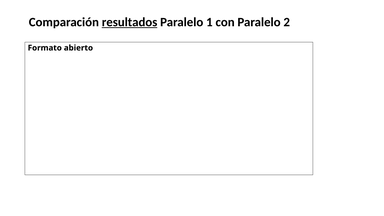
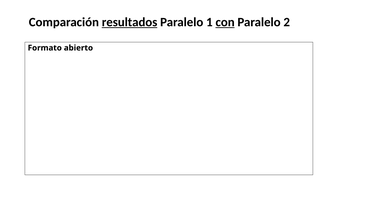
con underline: none -> present (225, 22)
